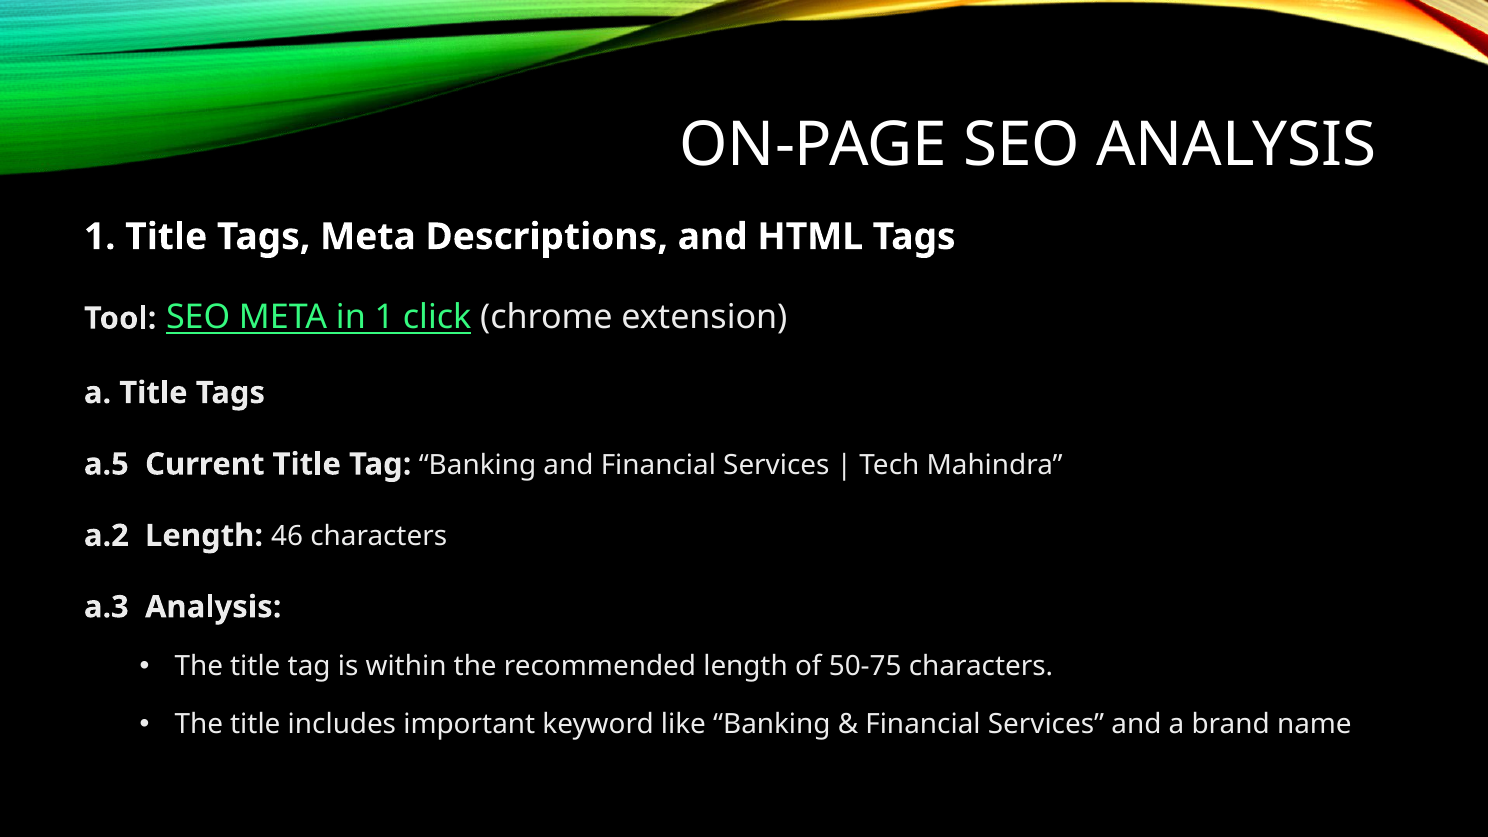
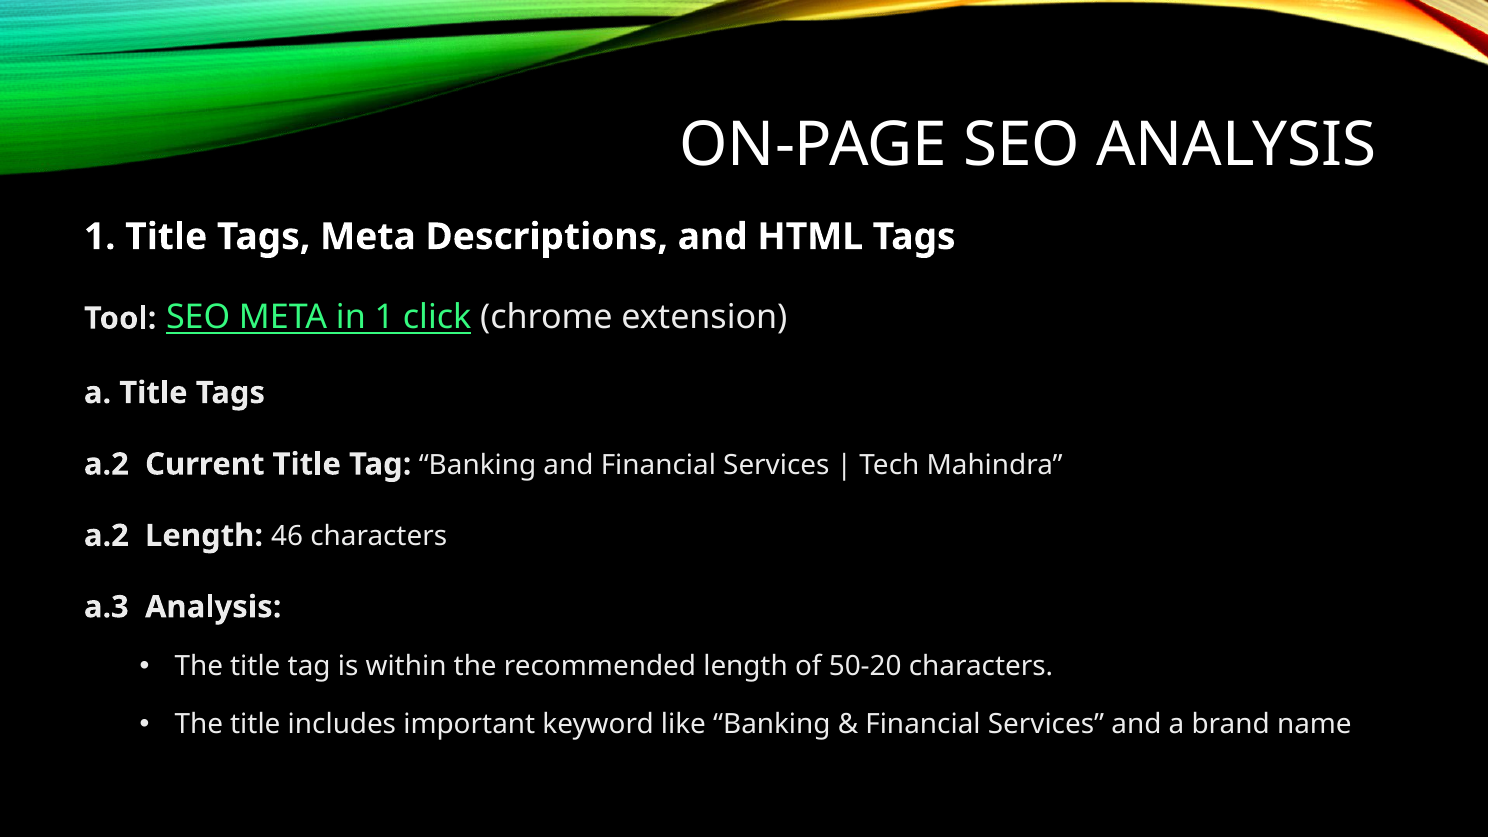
a.5: a.5 -> a.2 (106, 464)
50-75: 50-75 -> 50-20 (865, 667)
